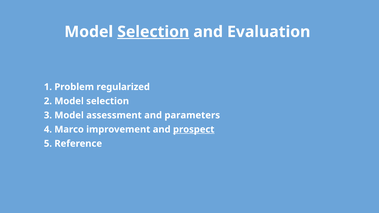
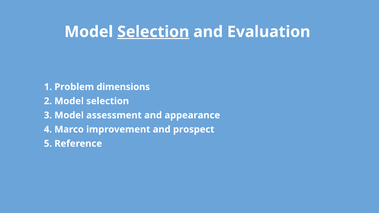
regularized: regularized -> dimensions (123, 87)
parameters: parameters -> appearance (192, 115)
prospect underline: present -> none (194, 130)
